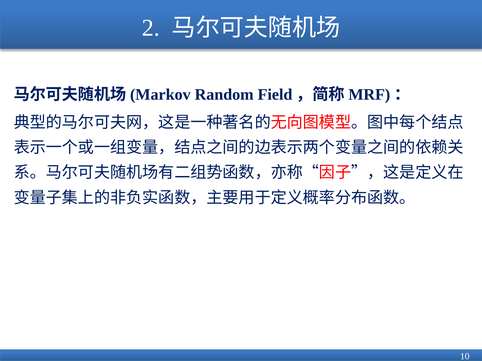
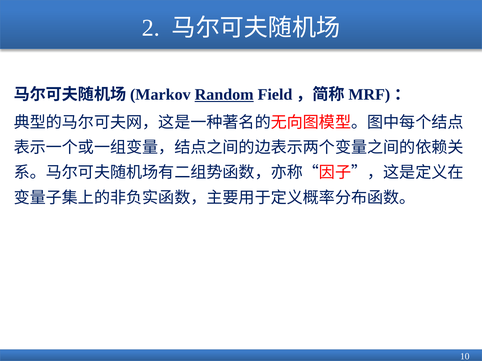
Random underline: none -> present (224, 95)
